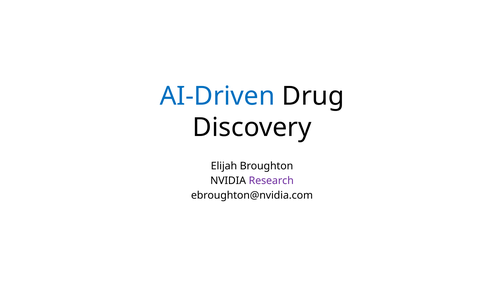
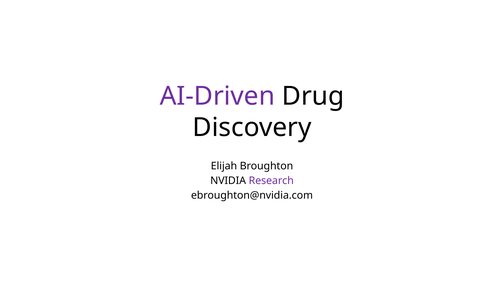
AI-Driven colour: blue -> purple (217, 96)
